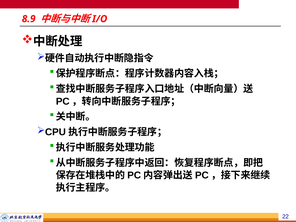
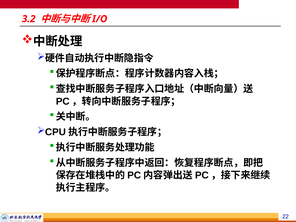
8.9: 8.9 -> 3.2 (29, 19)
